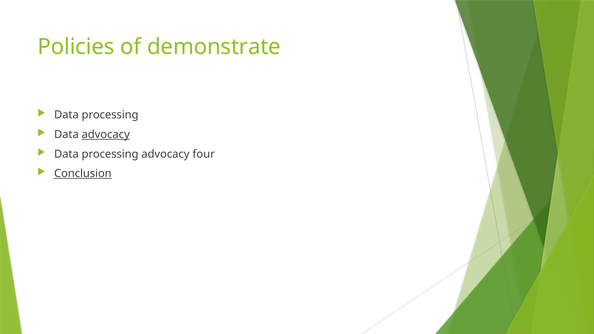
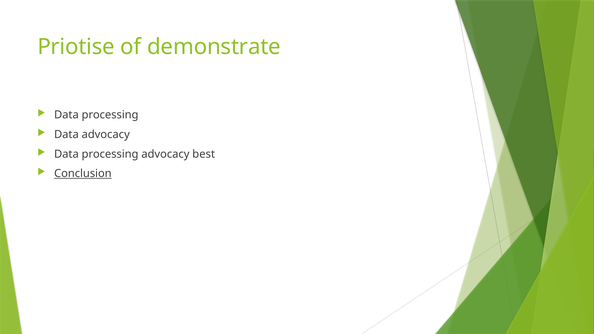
Policies: Policies -> Priotise (76, 47)
advocacy underline: present -> none (106, 135)
four: four -> best (204, 154)
